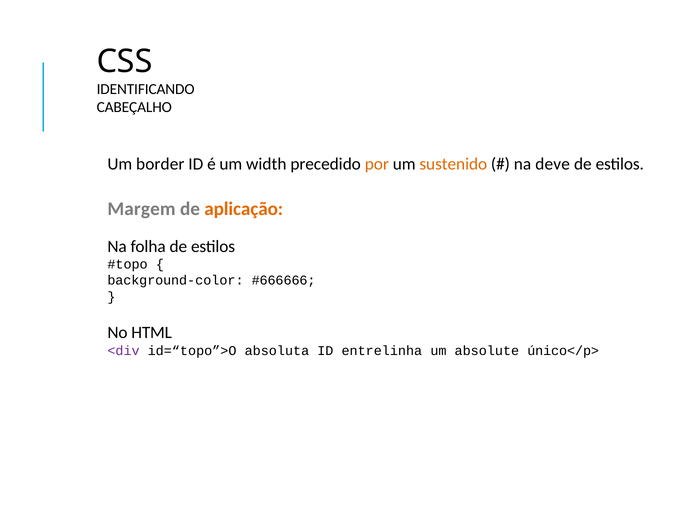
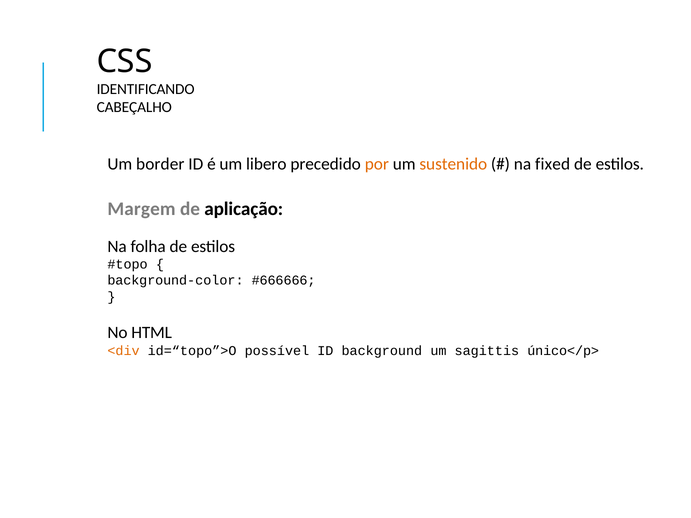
width: width -> libero (266, 164)
deve: deve -> fixed (553, 164)
aplicação colour: orange -> black (244, 209)
<div colour: purple -> orange (124, 351)
absoluta: absoluta -> possível (277, 351)
entrelinha: entrelinha -> background (382, 351)
absolute: absolute -> sagittis (487, 351)
